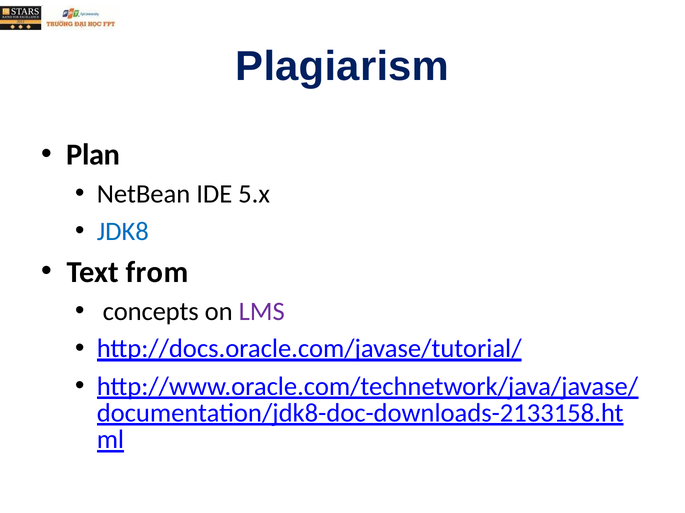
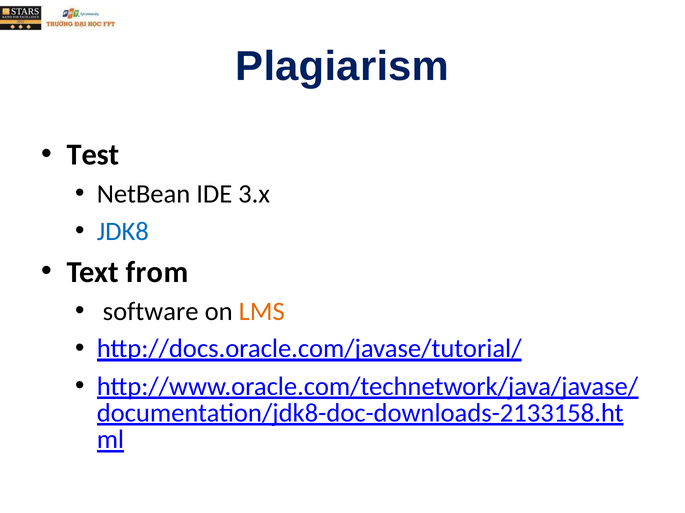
Plan: Plan -> Test (93, 155)
5.x: 5.x -> 3.x (254, 194)
concepts: concepts -> software (151, 312)
LMS colour: purple -> orange (262, 312)
